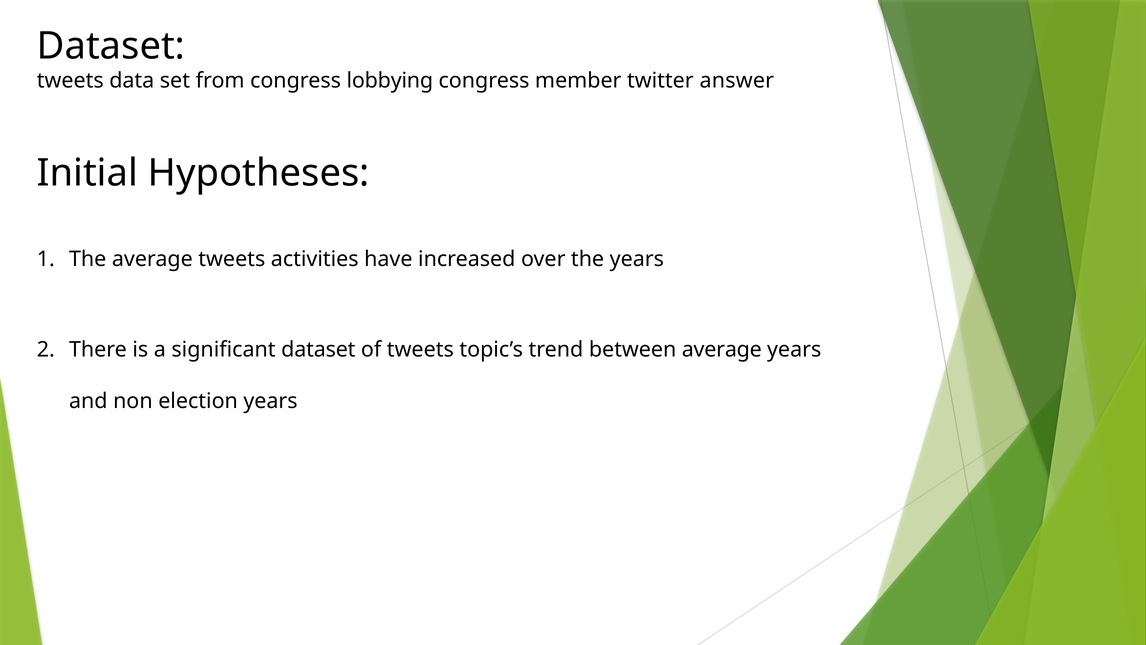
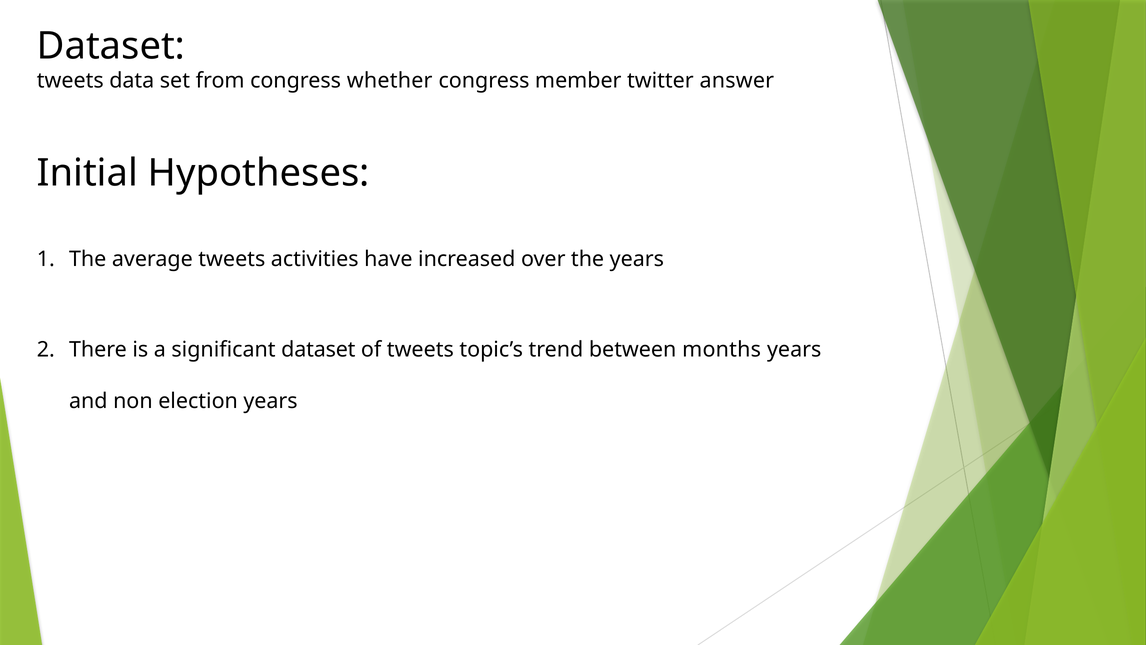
lobbying: lobbying -> whether (390, 81)
between average: average -> months (722, 349)
